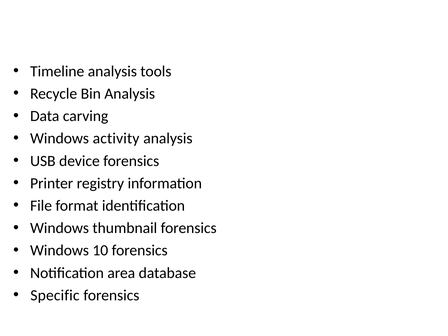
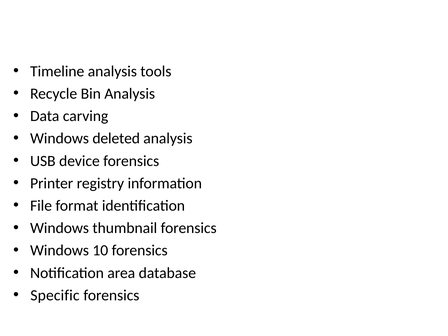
activity: activity -> deleted (116, 138)
